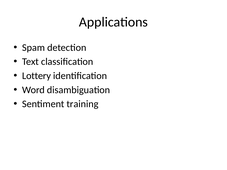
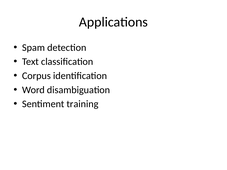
Lottery: Lottery -> Corpus (36, 76)
